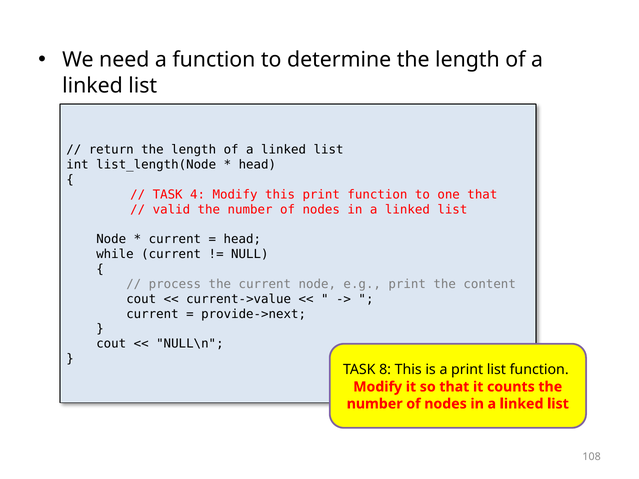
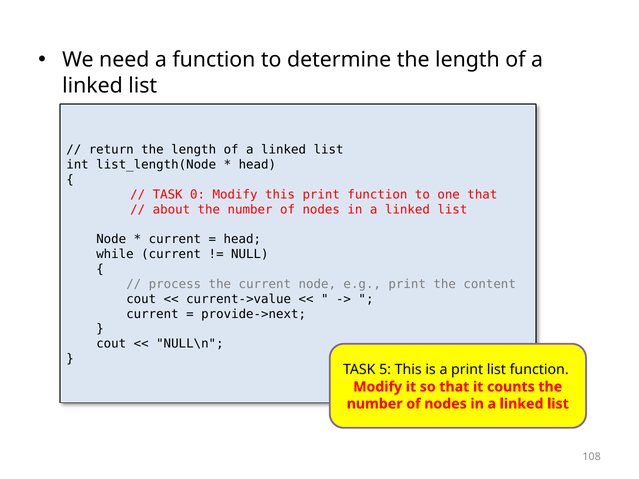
4: 4 -> 0 (198, 195)
valid: valid -> about (171, 210)
8: 8 -> 5 (385, 370)
